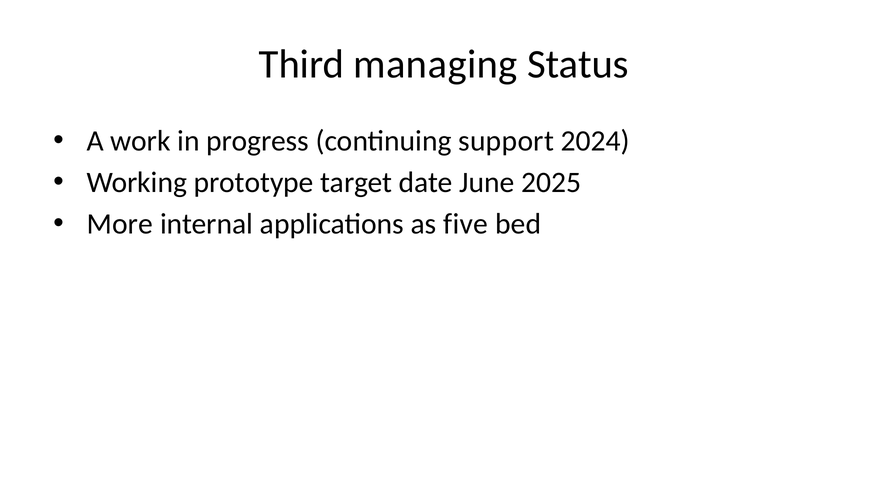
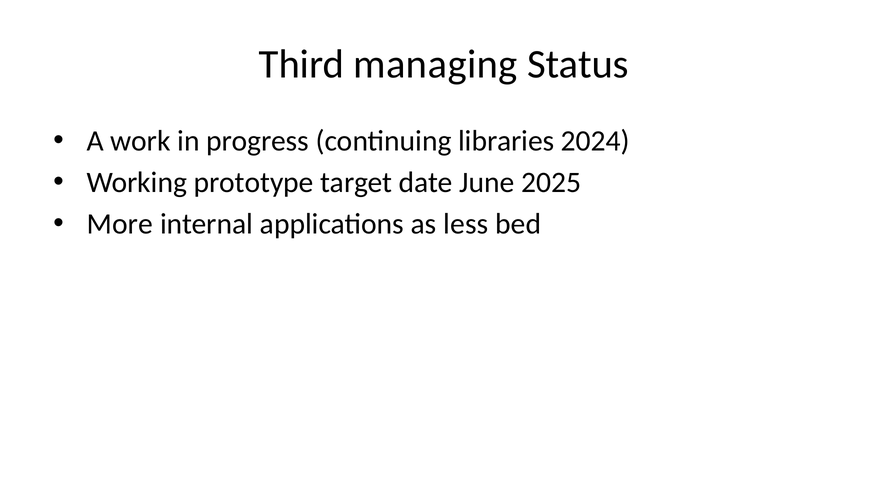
support: support -> libraries (506, 141)
five: five -> less (466, 224)
